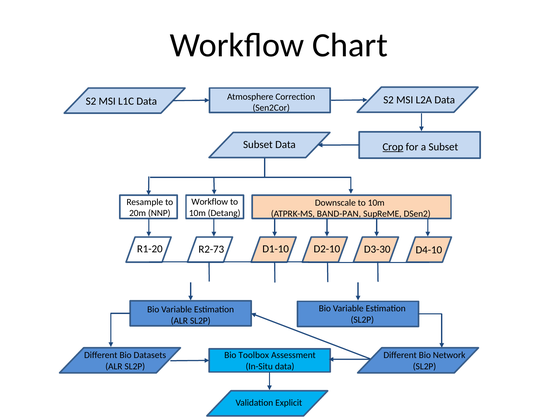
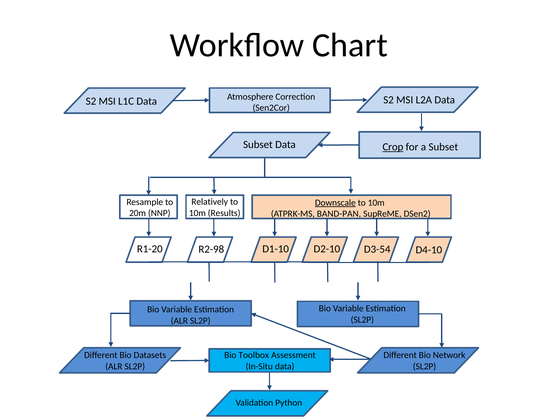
Workflow: Workflow -> Relatively (210, 202)
Downscale underline: none -> present (335, 202)
Detang: Detang -> Results (224, 213)
R2-73: R2-73 -> R2-98 (211, 249)
D3-30: D3-30 -> D3-54 (377, 249)
Explicit: Explicit -> Python (289, 402)
